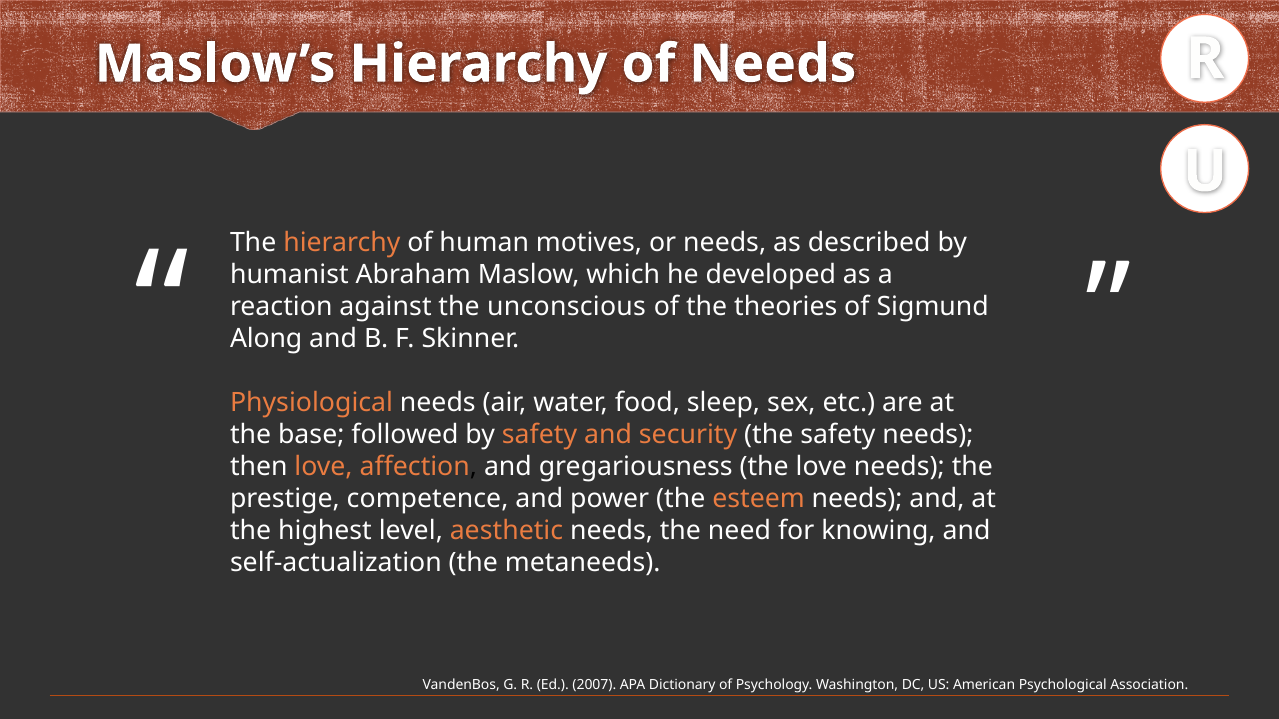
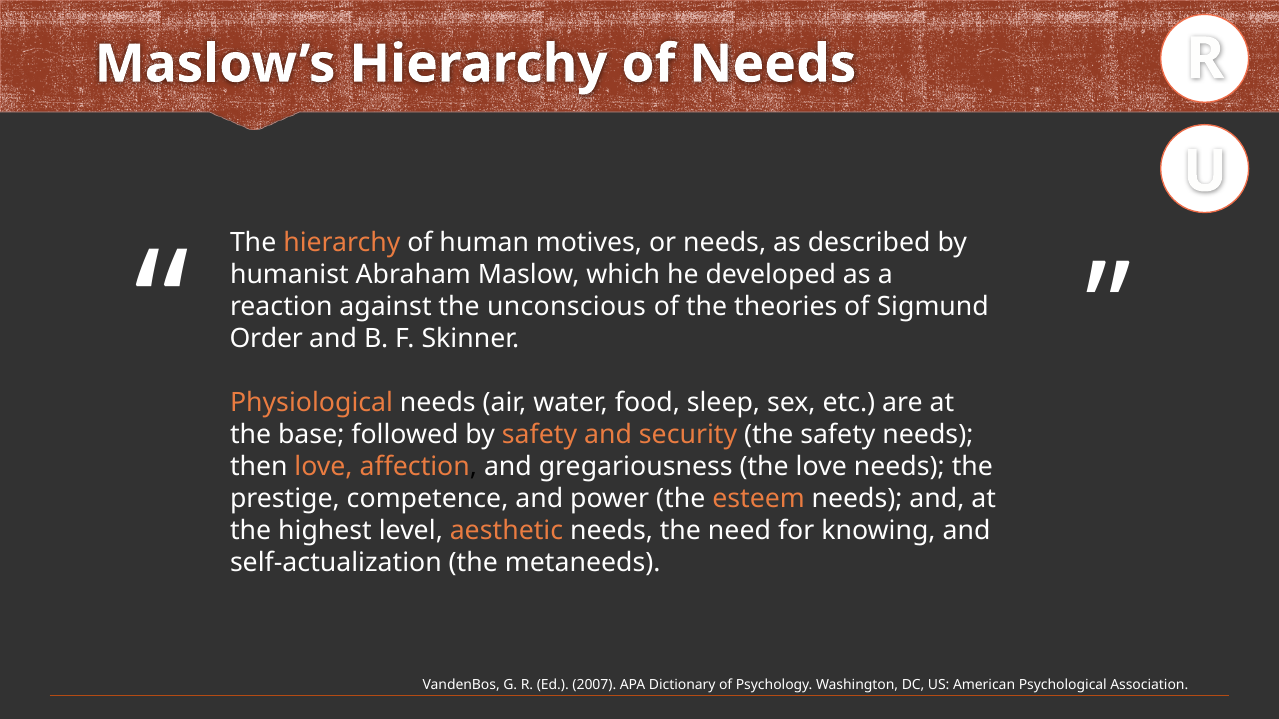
Along: Along -> Order (266, 339)
